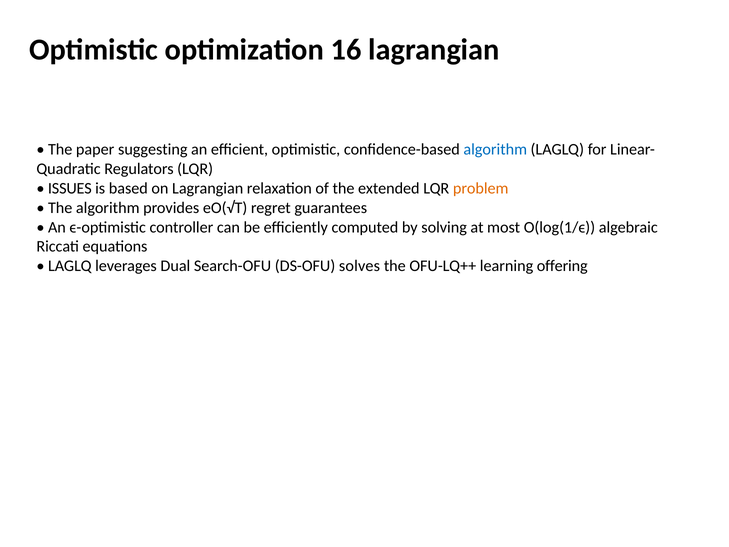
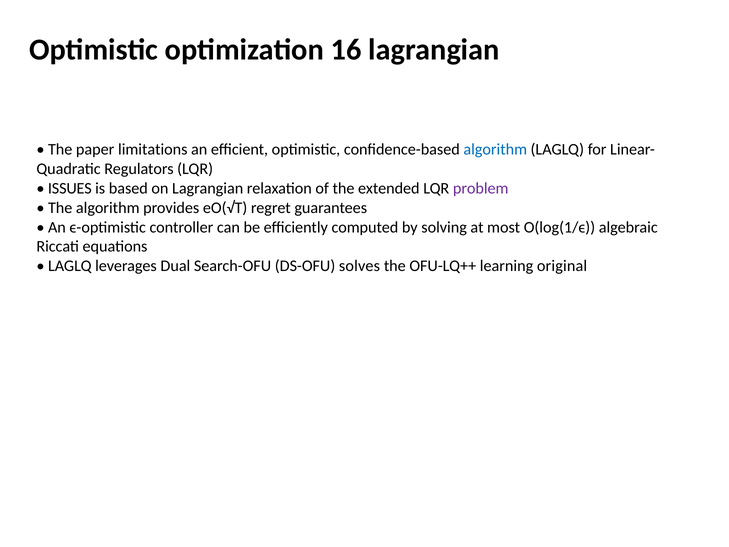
suggesting: suggesting -> limitations (153, 149)
problem colour: orange -> purple (481, 188)
offering: offering -> original (562, 266)
